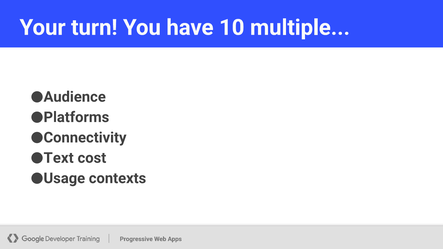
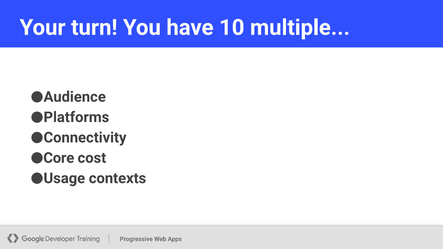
Text: Text -> Core (59, 158)
